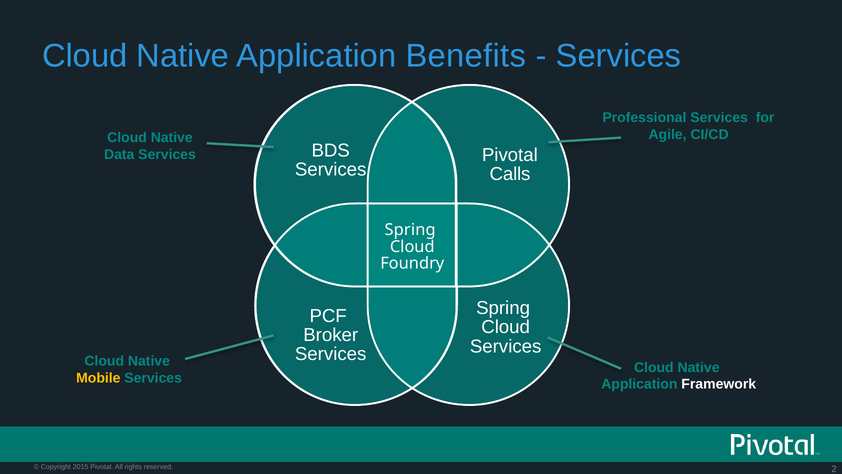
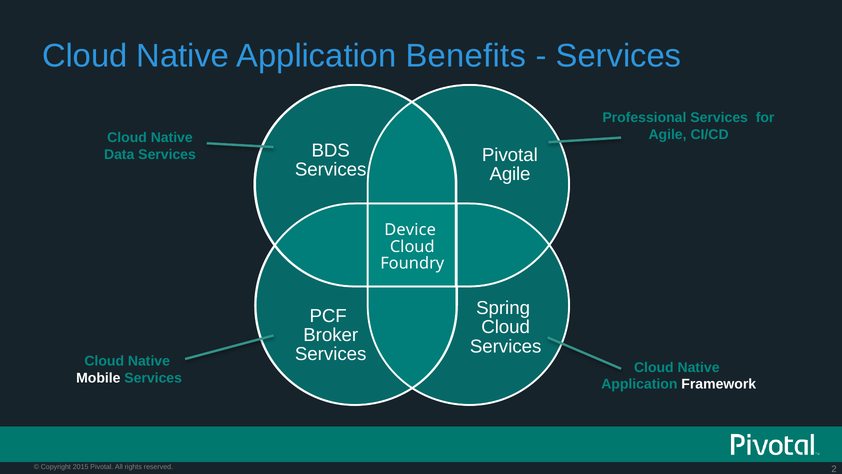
Calls: Calls -> Agile (510, 174)
Spring: Spring -> Device (410, 230)
Mobile colour: yellow -> white (98, 378)
